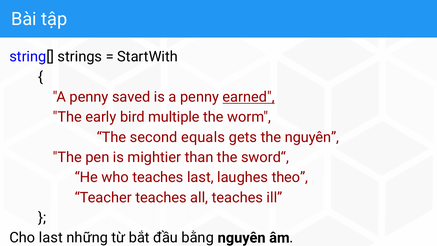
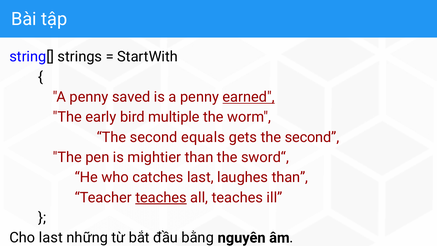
gets the nguyên: nguyên -> second (312, 137)
who teaches: teaches -> catches (158, 177)
laughes theo: theo -> than (290, 177)
teaches underline: none -> present (161, 197)
